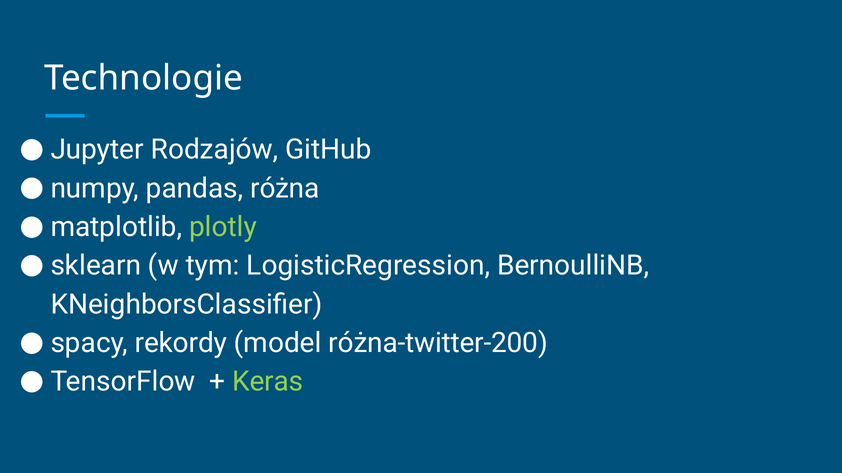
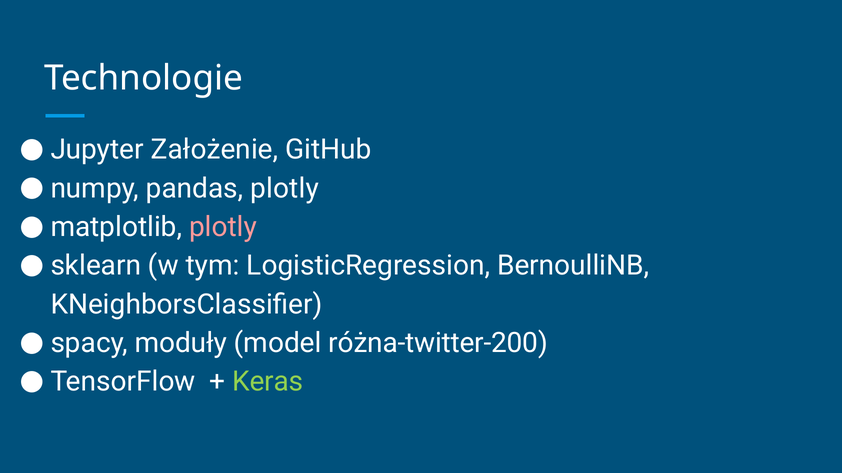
Rodzajów: Rodzajów -> Założenie (215, 150)
pandas różna: różna -> plotly (285, 189)
plotly colour: light green -> pink (223, 227)
rekordy: rekordy -> moduły (181, 343)
